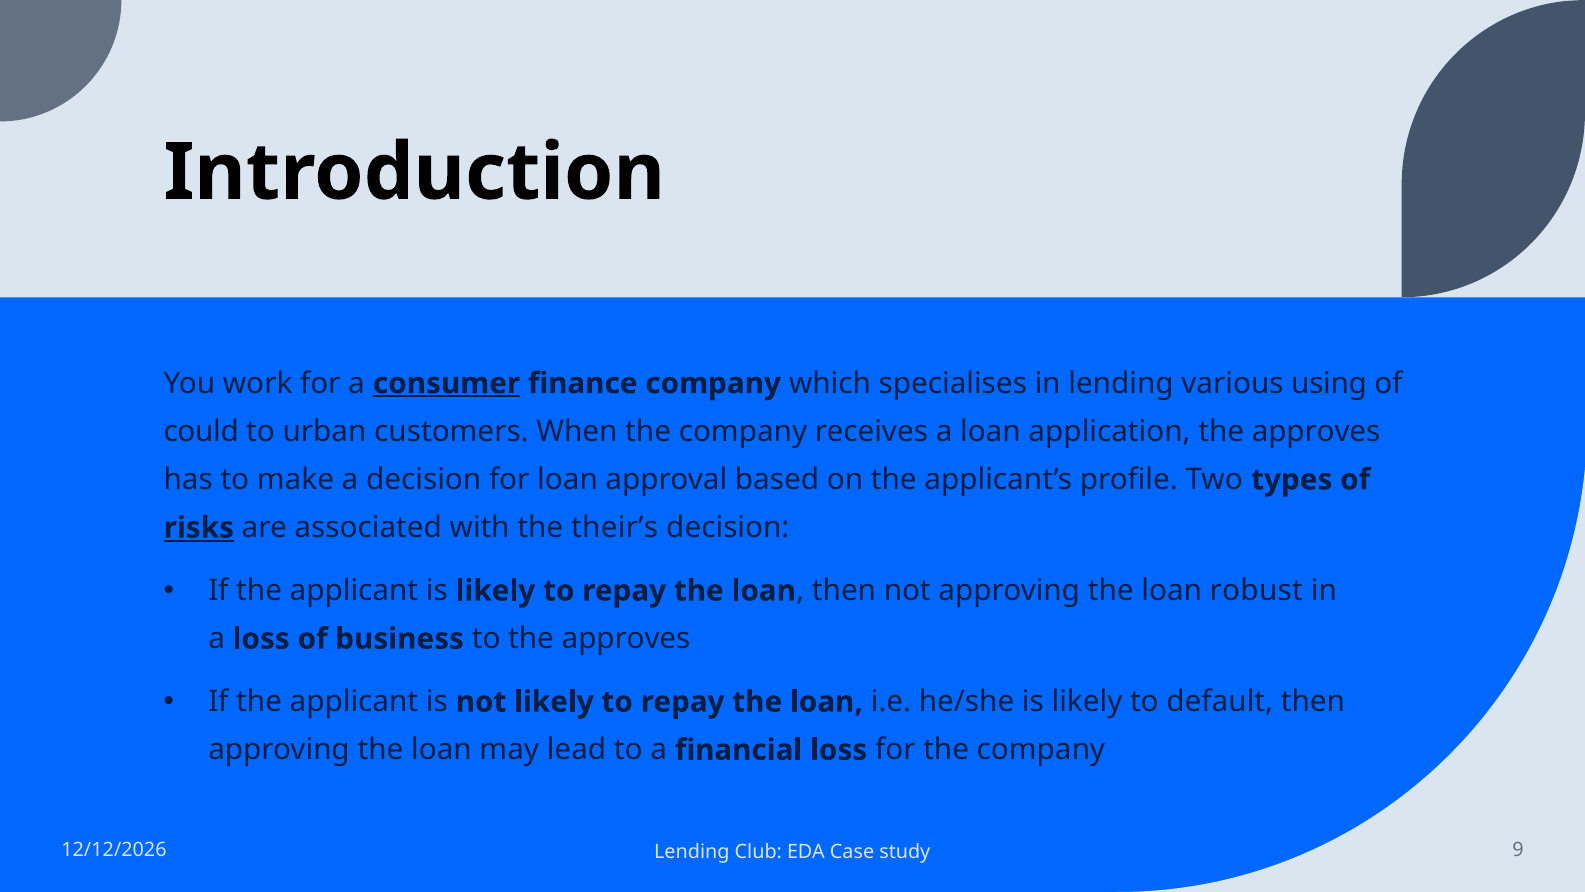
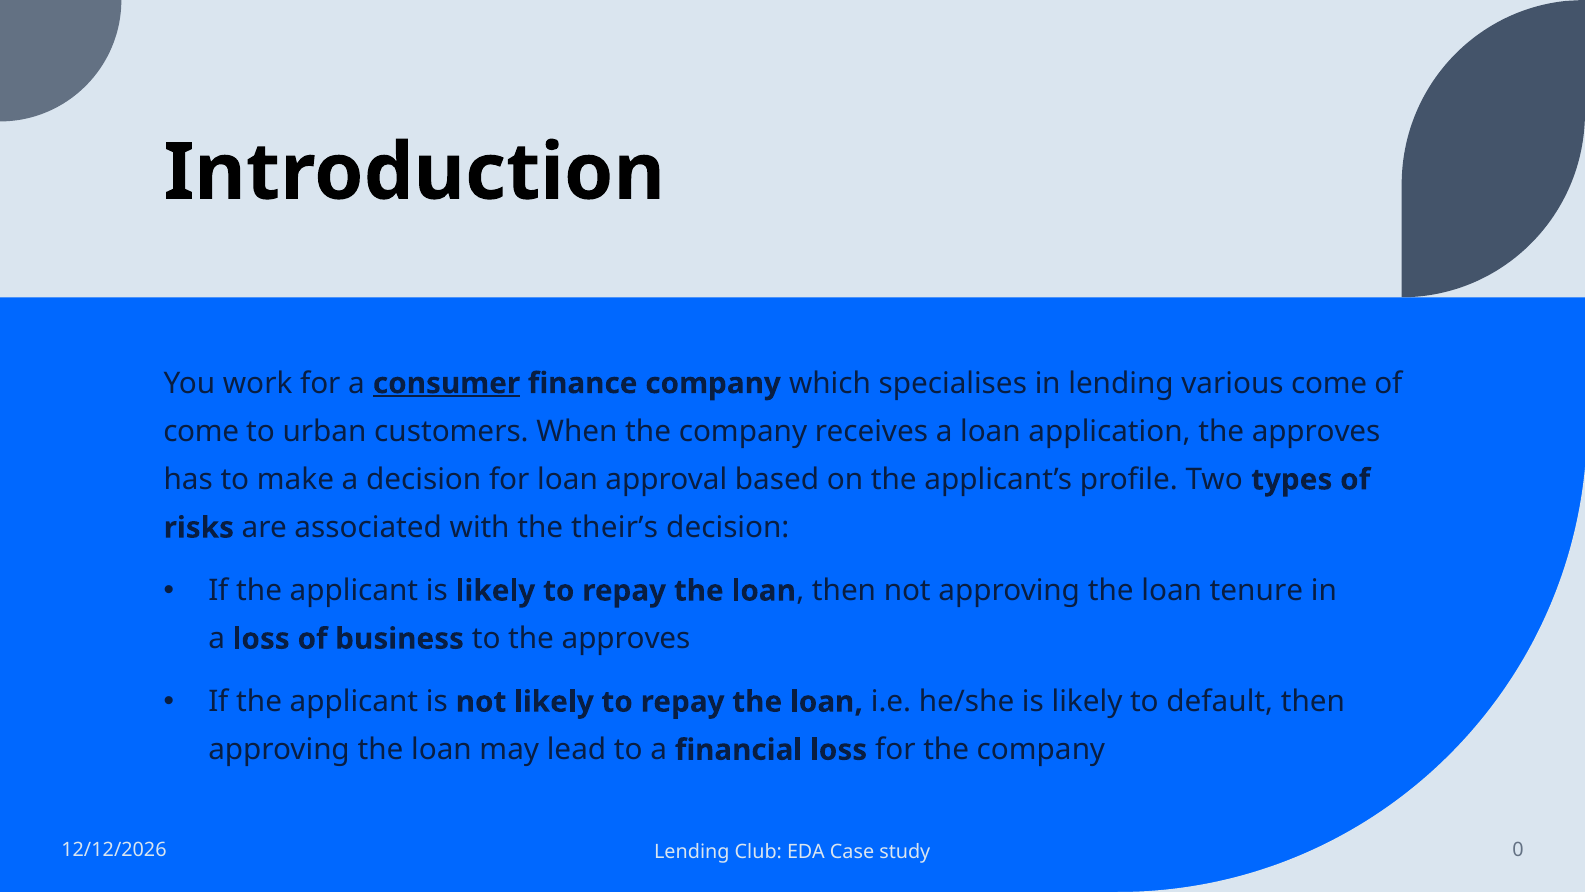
various using: using -> come (1329, 383)
could: could -> come (201, 431)
risks underline: present -> none (199, 528)
robust: robust -> tenure (1256, 591)
9: 9 -> 0 (1518, 850)
